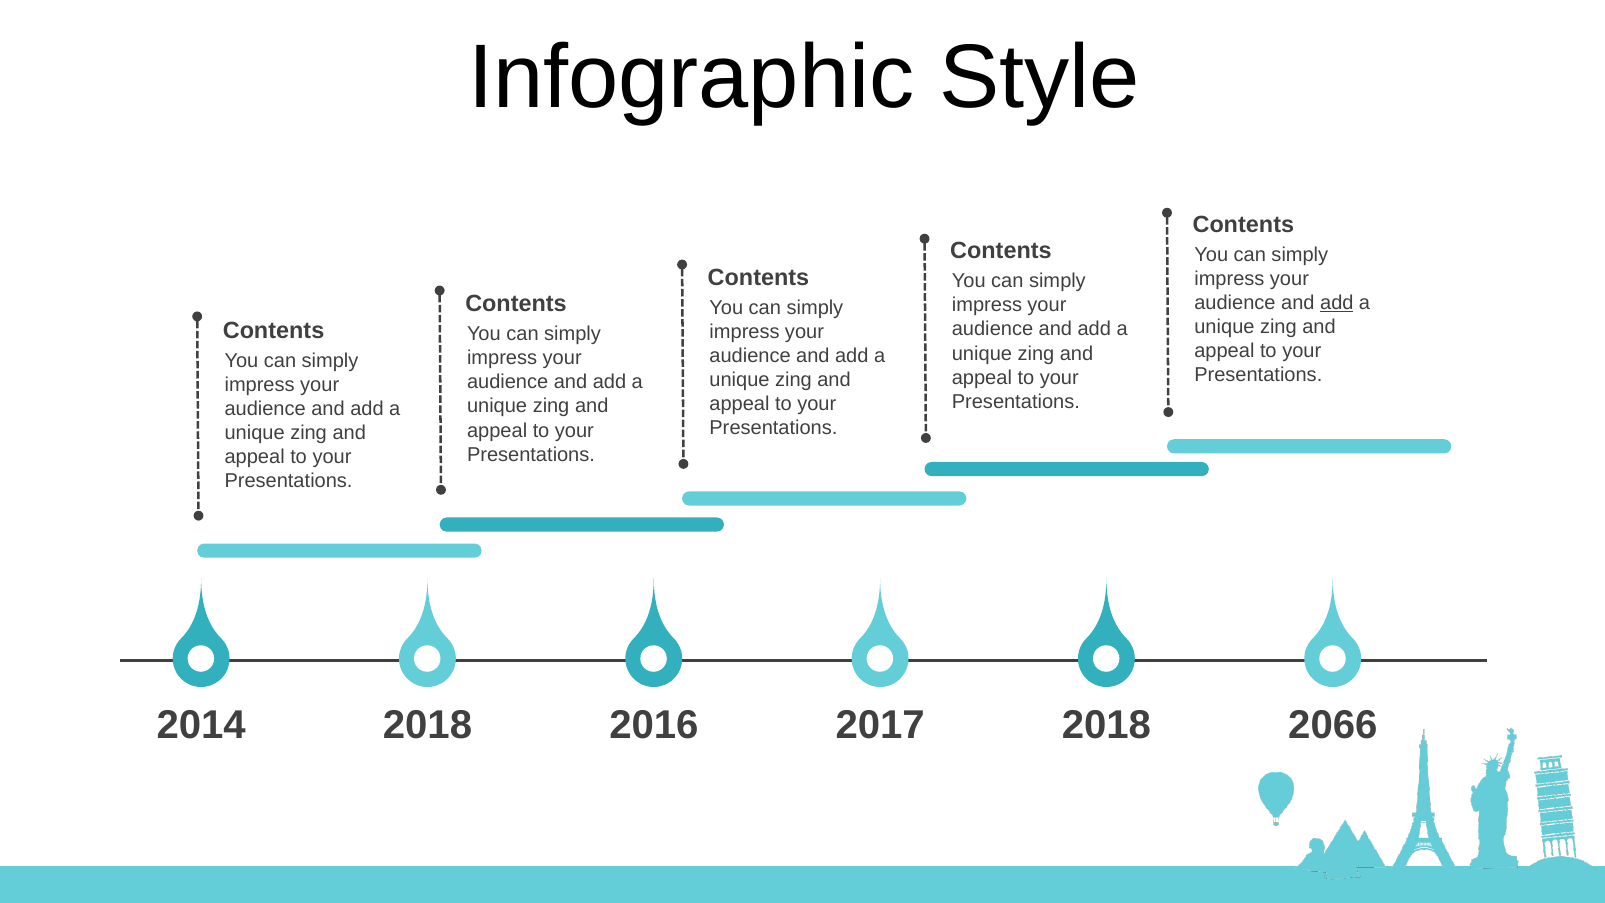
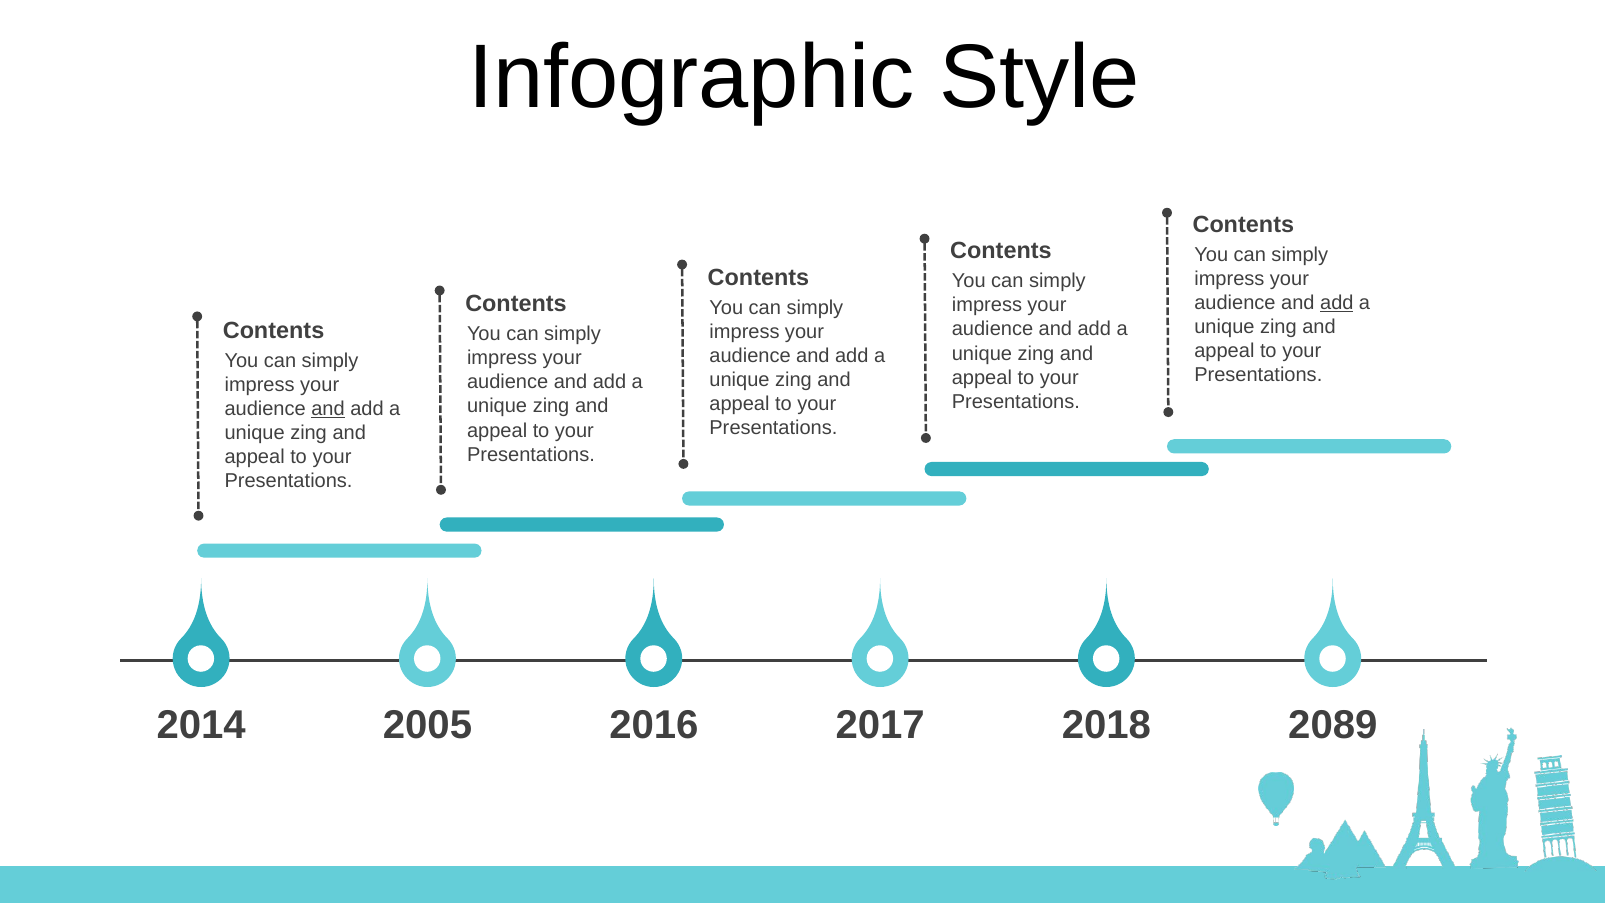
and underline: none -> present (328, 409)
2014 2018: 2018 -> 2005 (428, 725)
2066: 2066 -> 2089 (1333, 725)
